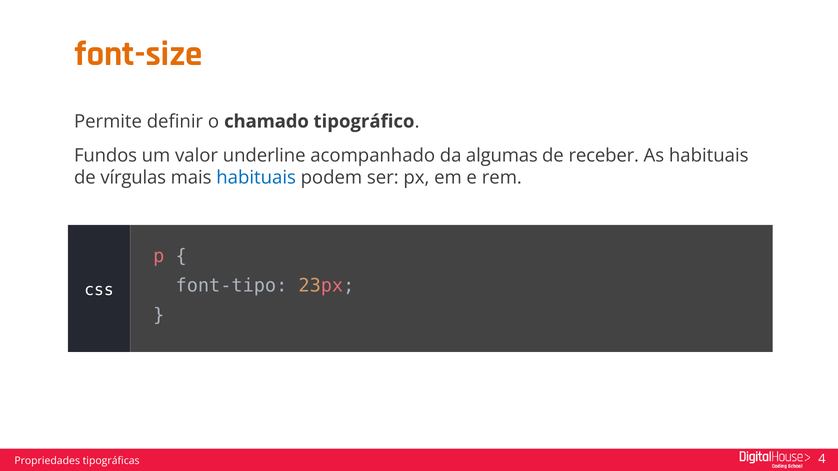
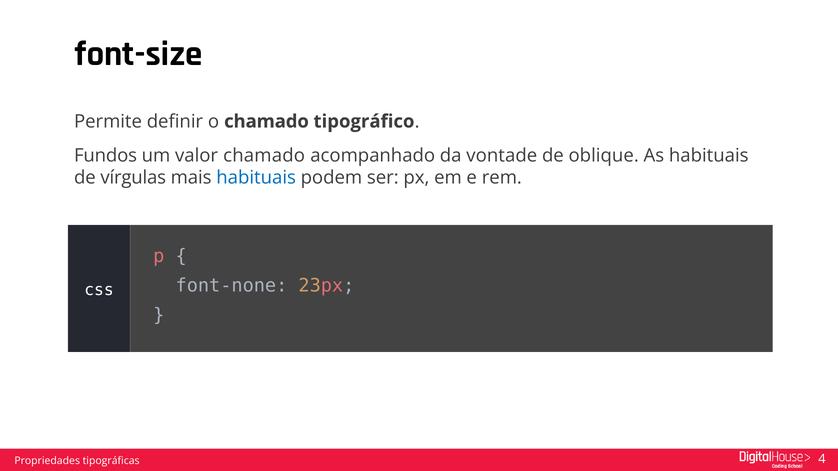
font-size colour: orange -> black (138, 54)
valor underline: underline -> chamado (264, 156)
algumas: algumas -> vontade (502, 156)
receber: receber -> oblique (604, 156)
font-tipo: font-tipo -> font-none (231, 286)
